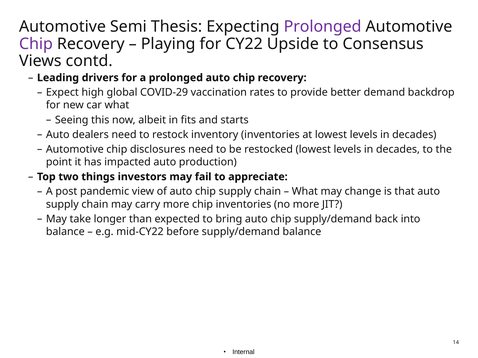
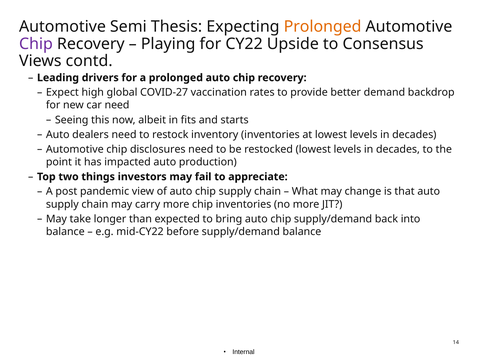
Prolonged colour: purple -> orange (323, 27)
COVID-29: COVID-29 -> COVID-27 (164, 93)
car what: what -> need (117, 105)
